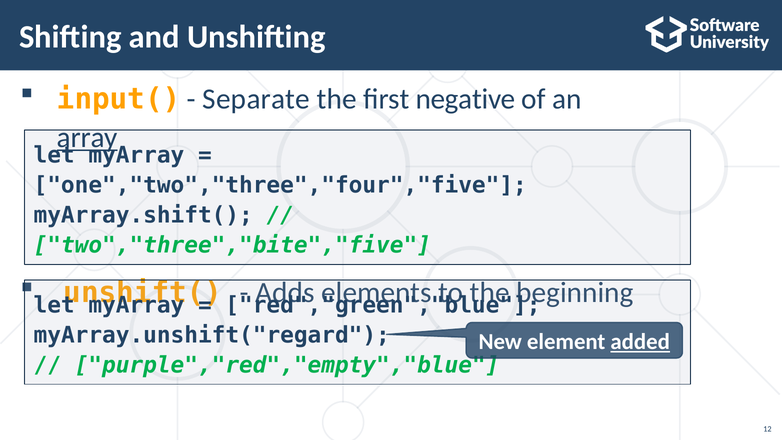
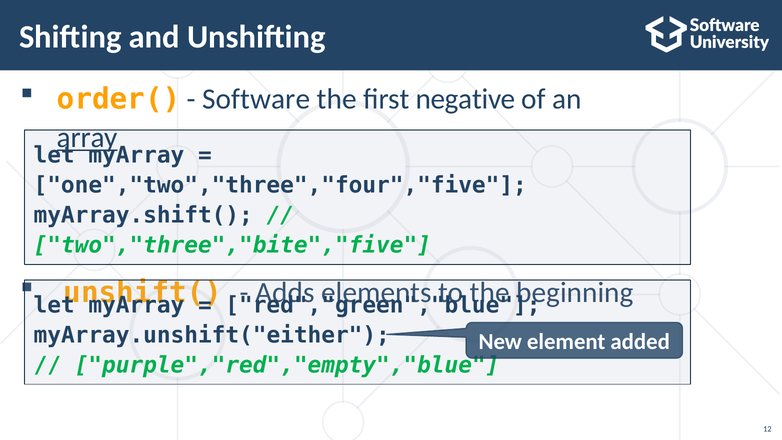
input(: input( -> order( (119, 99)
Separate: Separate -> Software (256, 99)
myArray.unshift("regard: myArray.unshift("regard -> myArray.unshift("either (212, 335)
added underline: present -> none (640, 342)
